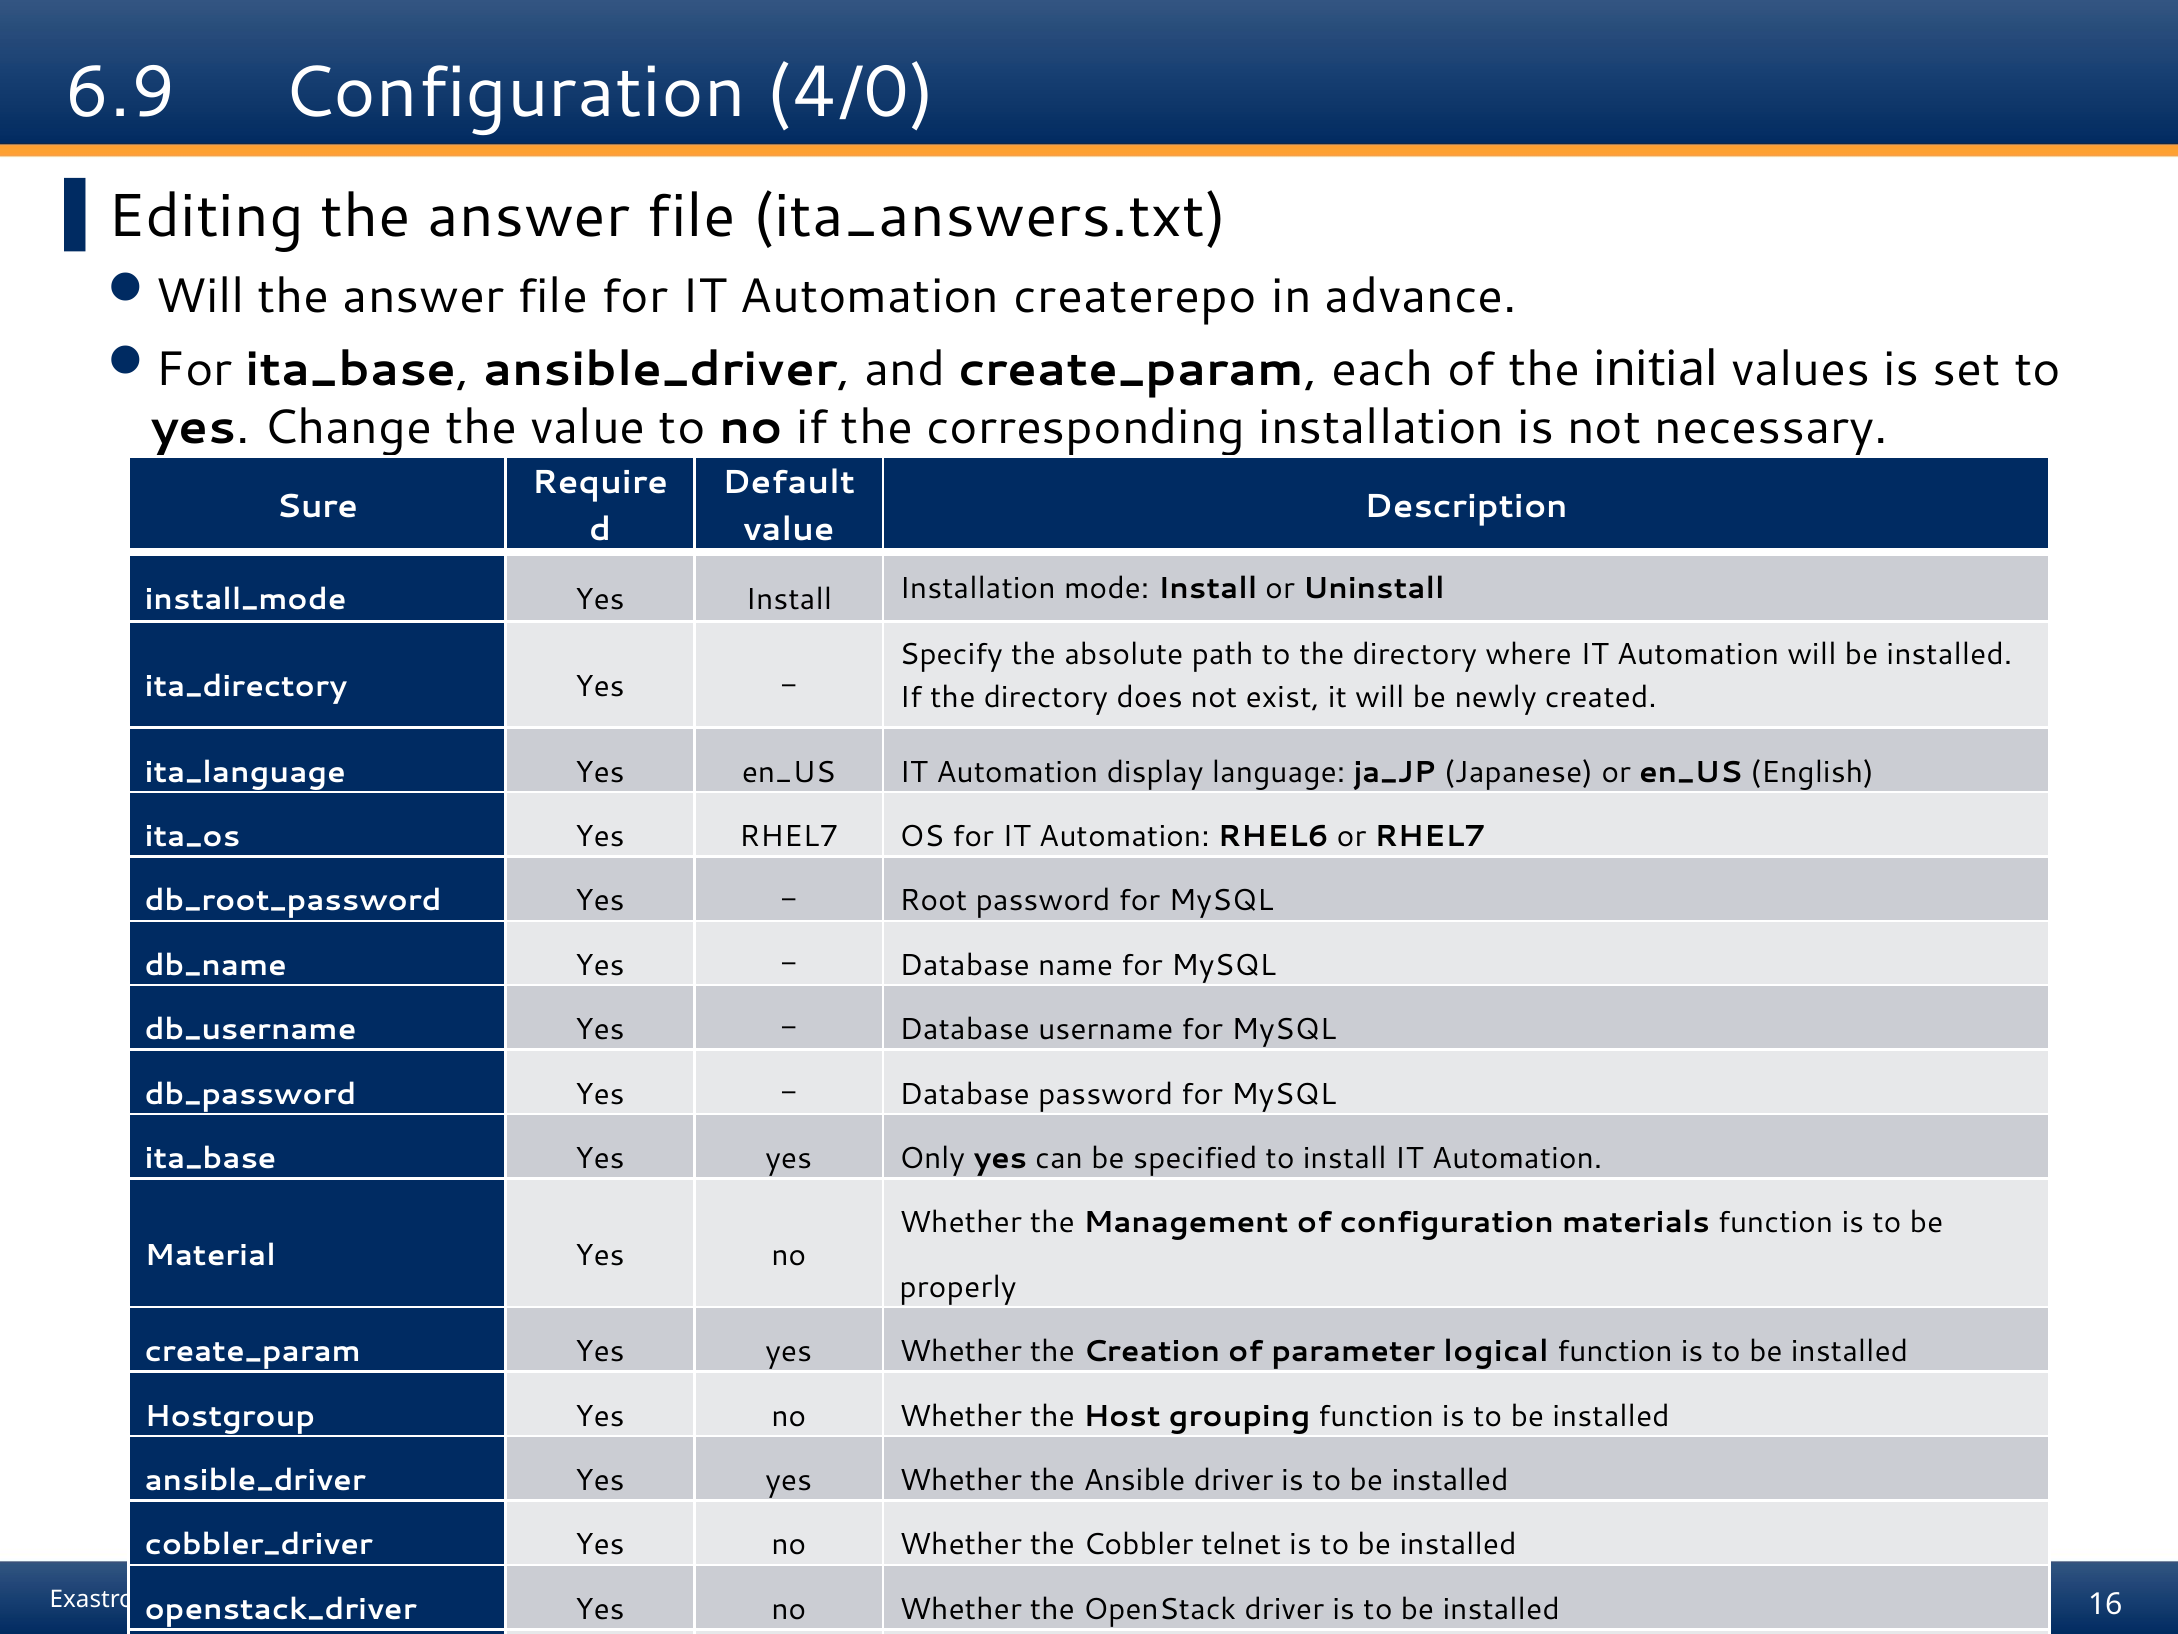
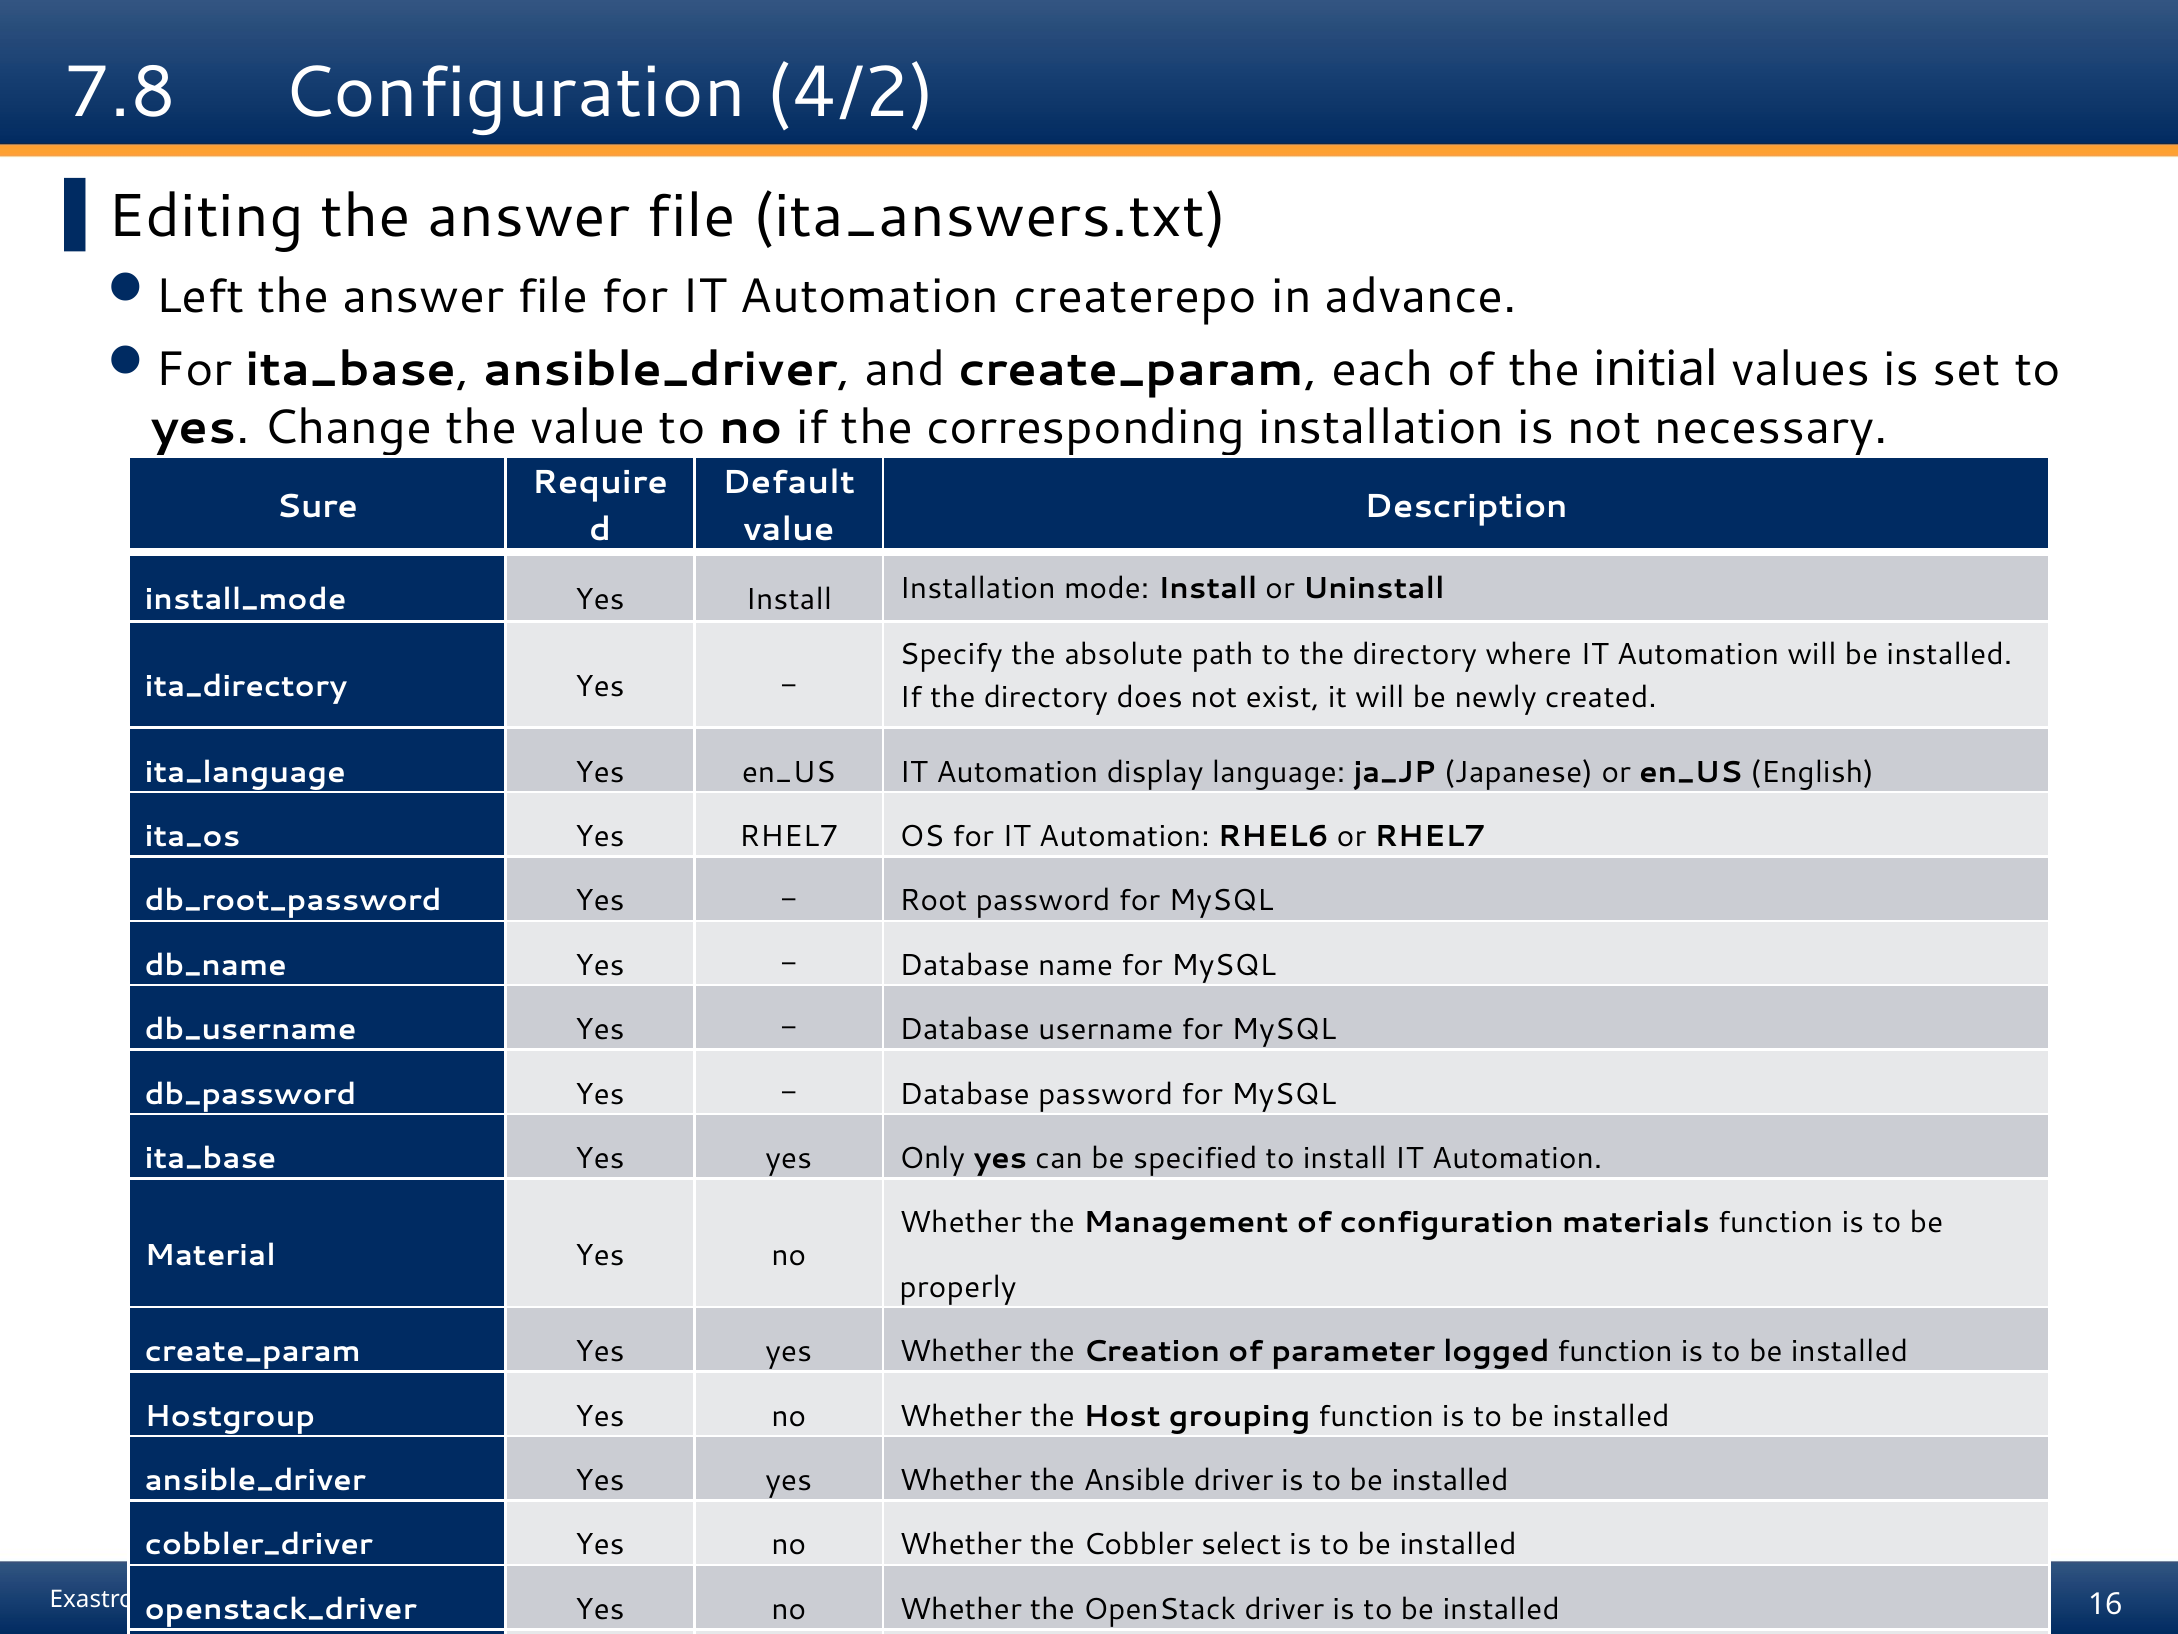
6.9: 6.9 -> 7.8 (121, 92)
4/0: 4/0 -> 4/2 (851, 92)
Will: Will -> Left (200, 296)
logical: logical -> logged (1496, 1351)
telnet: telnet -> select (1241, 1544)
